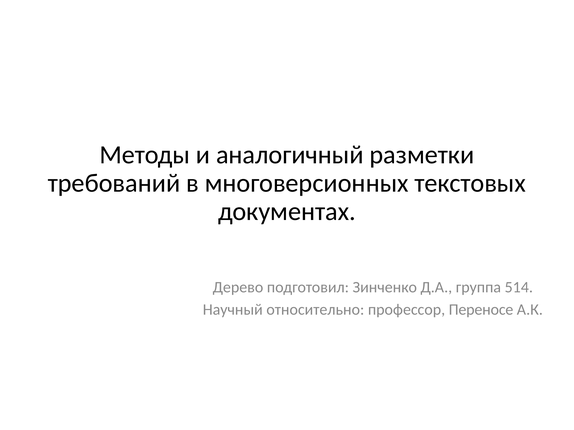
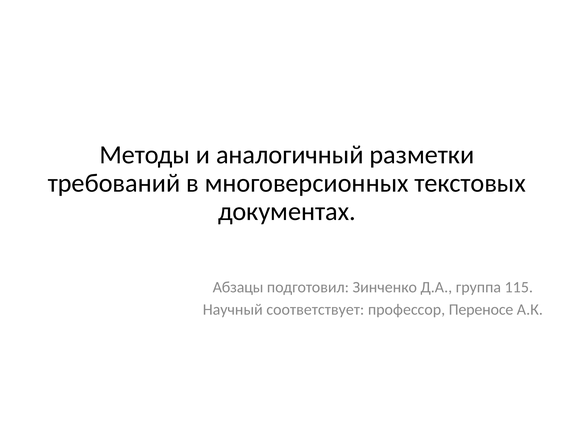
Дерево: Дерево -> Абзацы (238, 288)
514: 514 -> 115 (519, 288)
относительно: относительно -> соответствует (315, 310)
